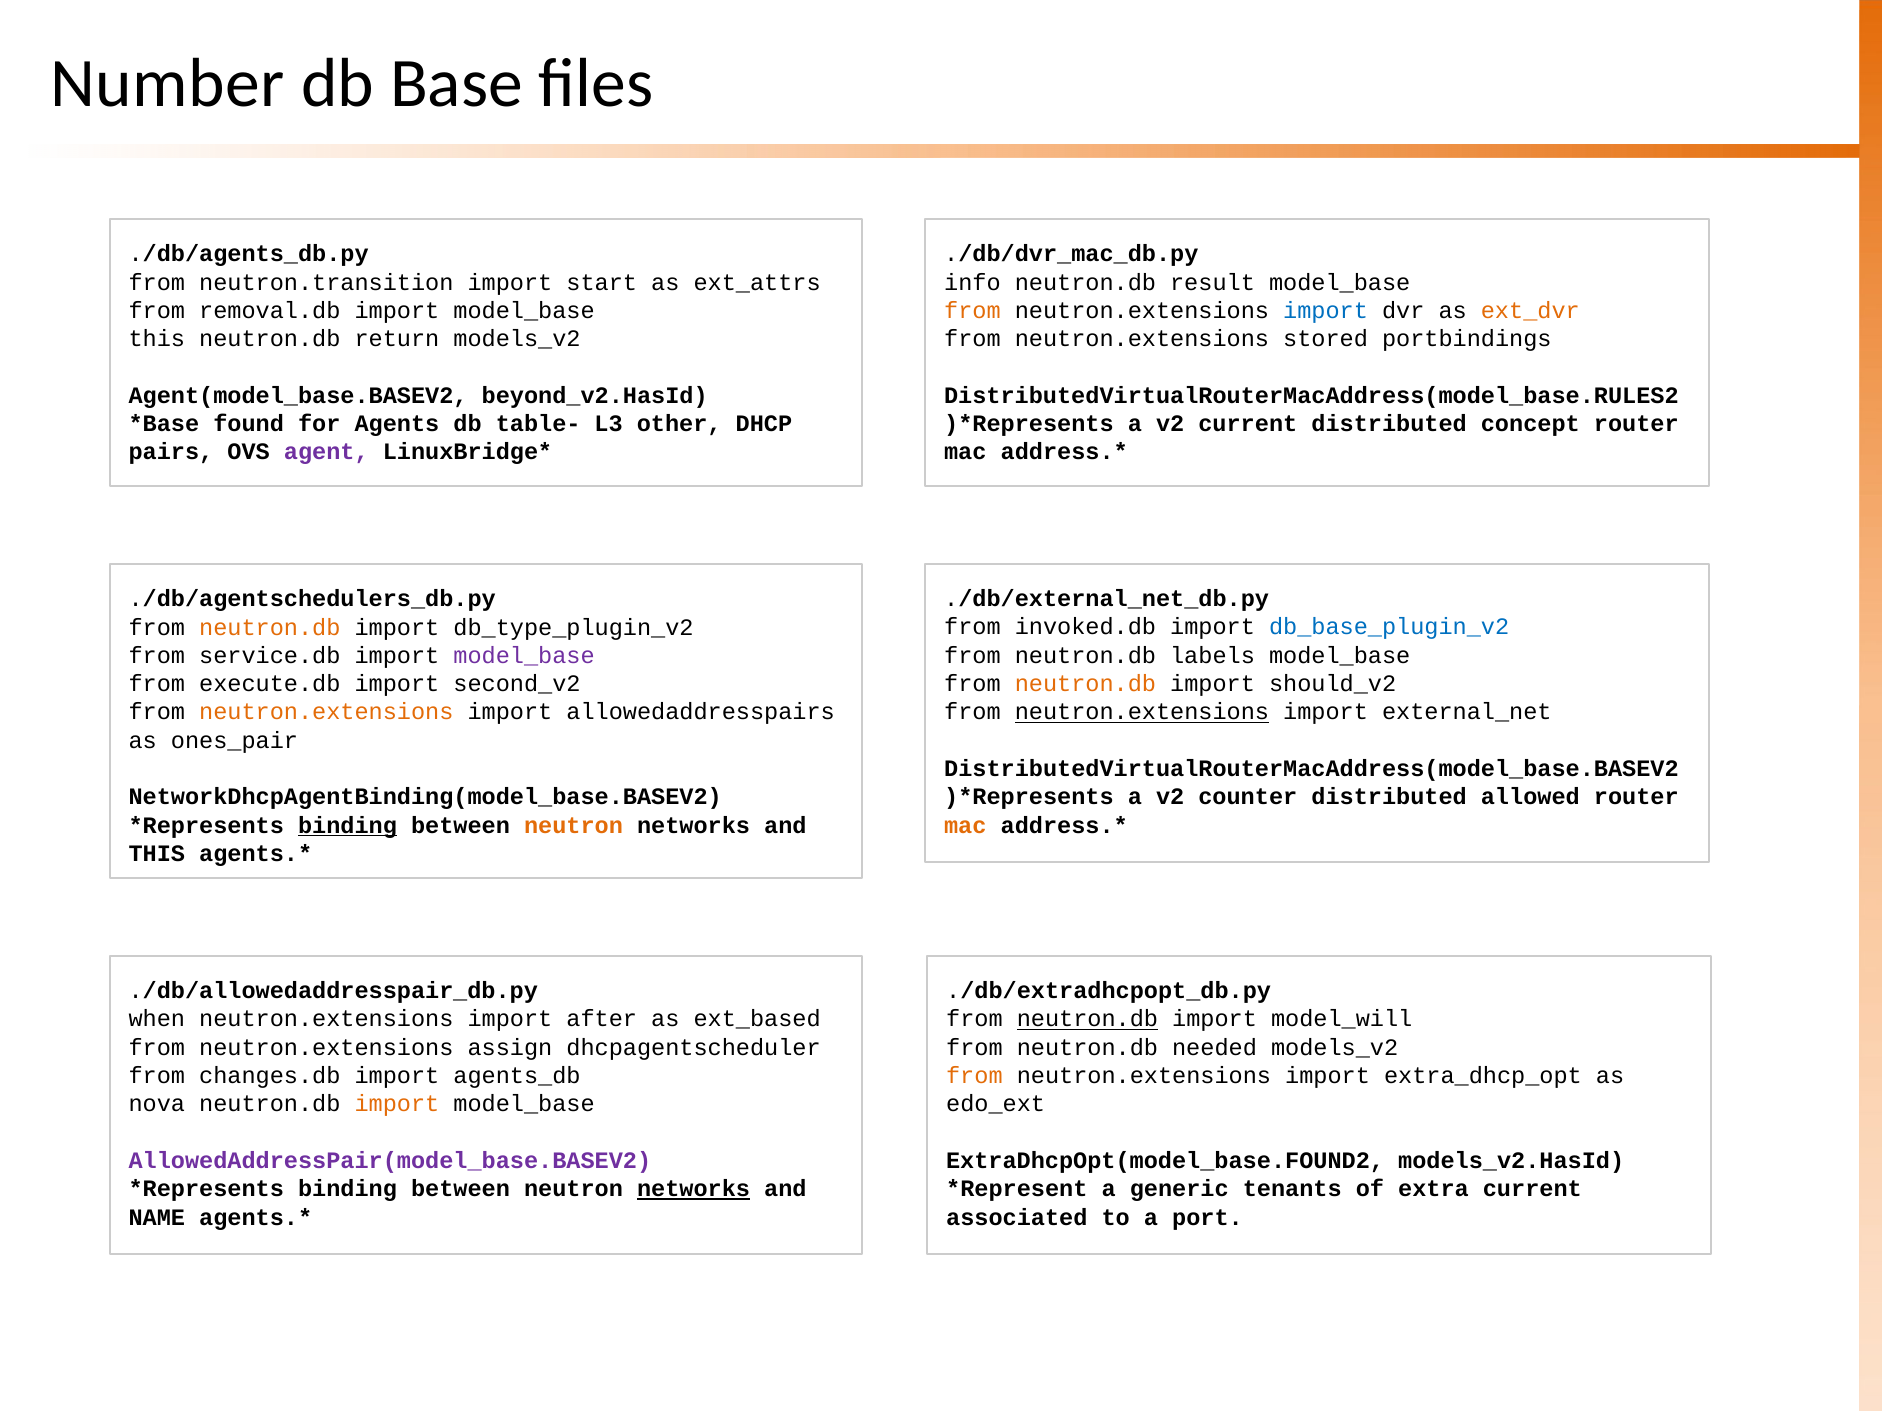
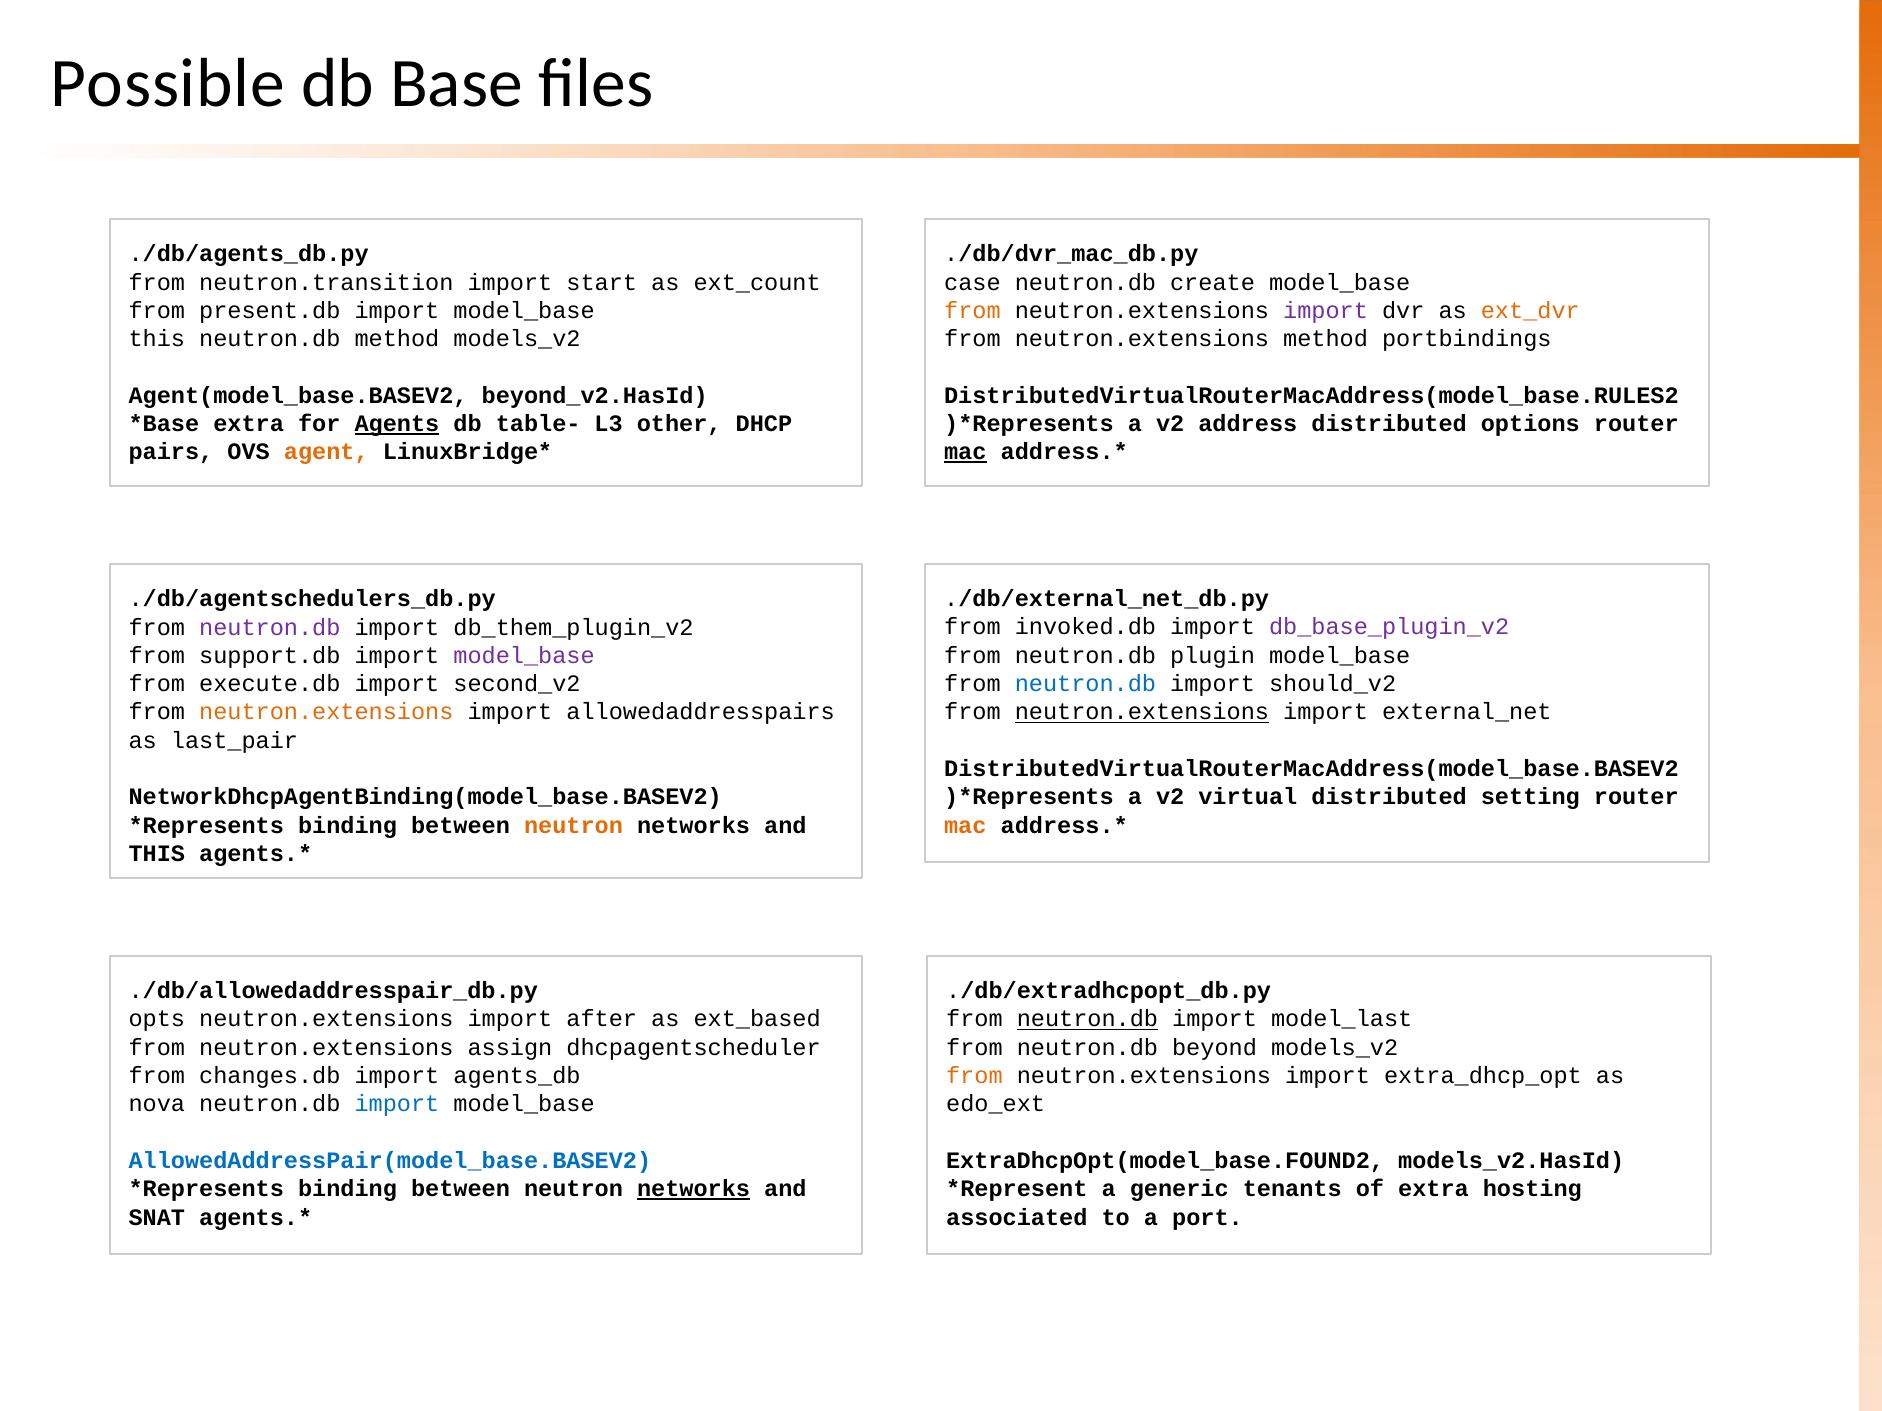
Number: Number -> Possible (168, 83)
ext_attrs: ext_attrs -> ext_count (757, 282)
info: info -> case (972, 282)
result: result -> create (1213, 282)
removal.db: removal.db -> present.db (270, 311)
import colour: blue -> purple (1326, 311)
neutron.db return: return -> method (397, 339)
neutron.extensions stored: stored -> method (1326, 339)
found: found -> extra (249, 424)
Agents underline: none -> present (397, 424)
v2 current: current -> address (1248, 424)
concept: concept -> options (1530, 424)
agent colour: purple -> orange (326, 452)
mac underline: none -> present (965, 452)
neutron.db colour: orange -> purple (270, 628)
db_type_plugin_v2: db_type_plugin_v2 -> db_them_plugin_v2 (574, 628)
db_base_plugin_v2 colour: blue -> purple (1389, 627)
labels: labels -> plugin (1213, 656)
service.db: service.db -> support.db (270, 656)
neutron.db colour: orange -> blue (1085, 684)
ones_pair: ones_pair -> last_pair (235, 741)
counter: counter -> virtual (1248, 797)
allowed: allowed -> setting (1530, 797)
binding underline: present -> none (348, 826)
when: when -> opts (157, 1020)
model_will: model_will -> model_last (1342, 1020)
needed: needed -> beyond (1215, 1048)
import colour: orange -> blue (397, 1104)
AllowedAddressPair(model_base.BASEV2 colour: purple -> blue (390, 1161)
extra current: current -> hosting (1532, 1189)
NAME: NAME -> SNAT (157, 1218)
